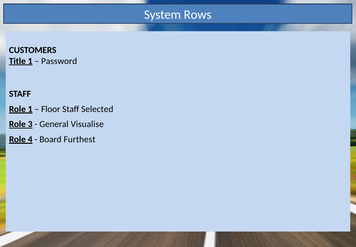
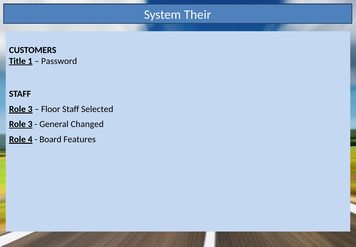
Rows: Rows -> Their (198, 15)
1: 1 -> 3 (30, 109)
Visualise: Visualise -> Changed (87, 124)
Furthest: Furthest -> Features (80, 139)
